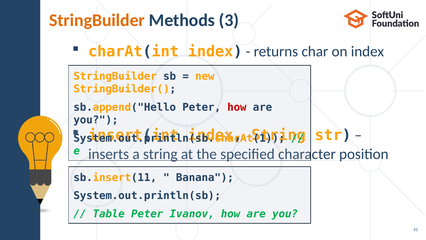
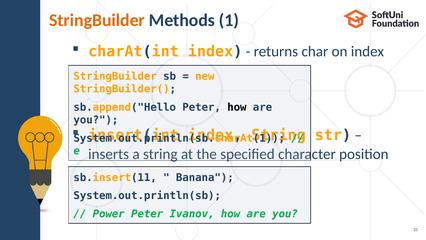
3: 3 -> 1 (229, 20)
how colour: red -> black (237, 107)
Table: Table -> Power (109, 214)
